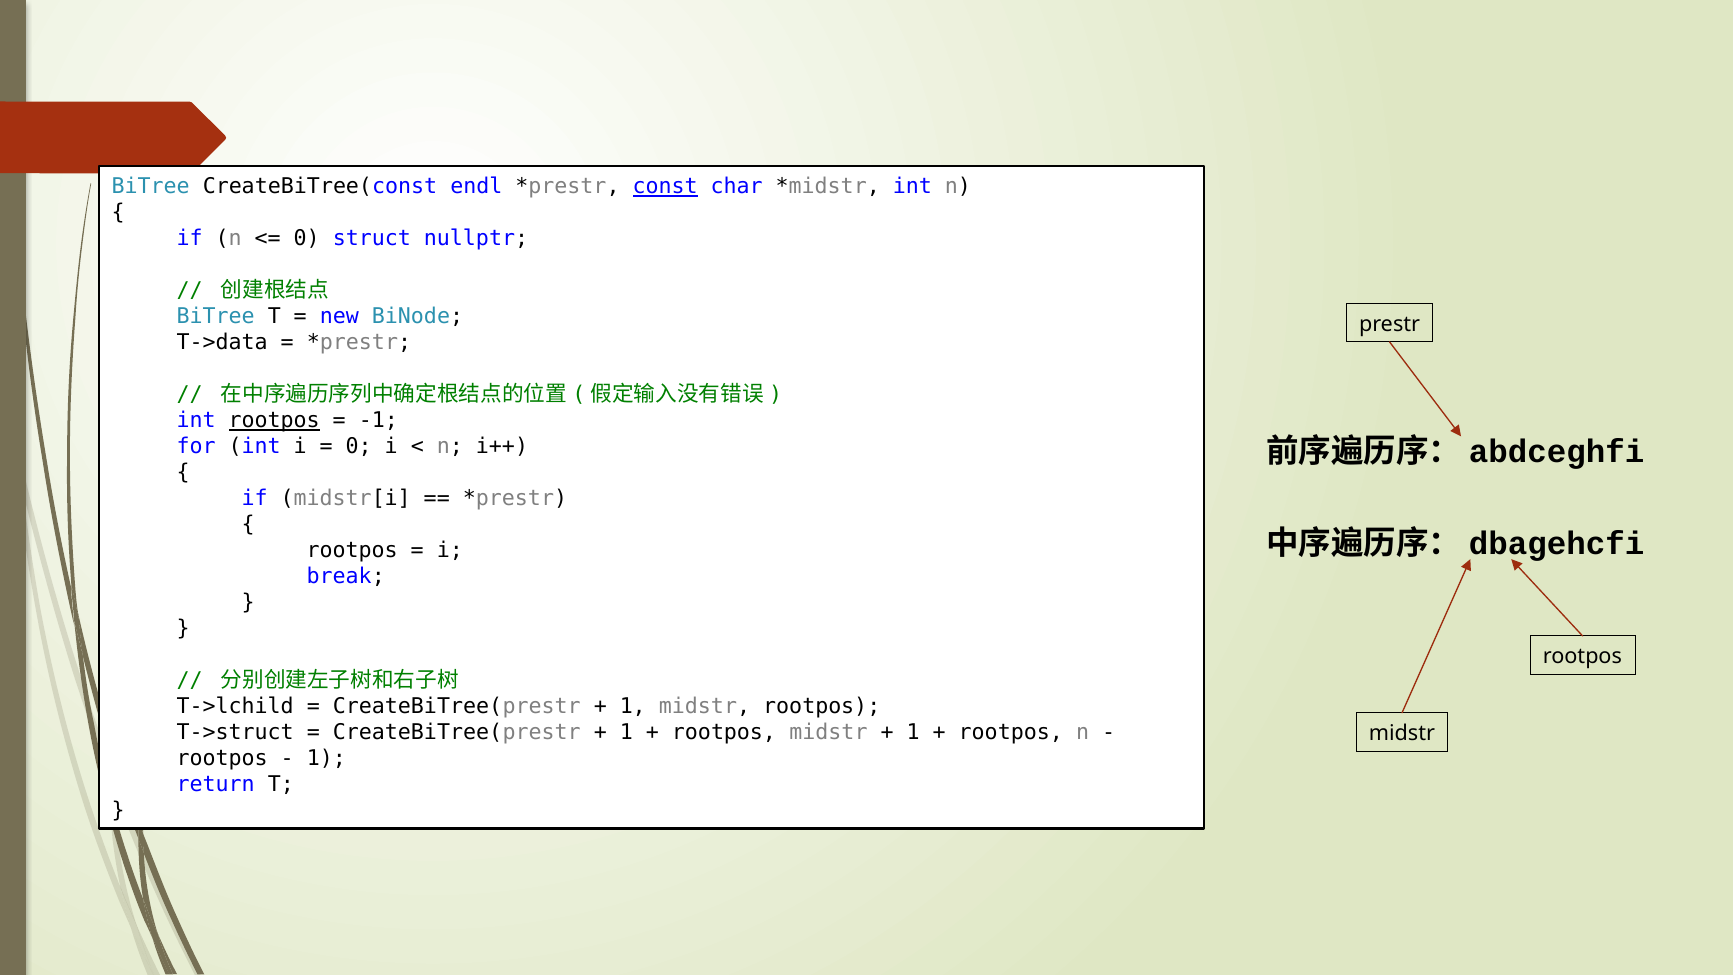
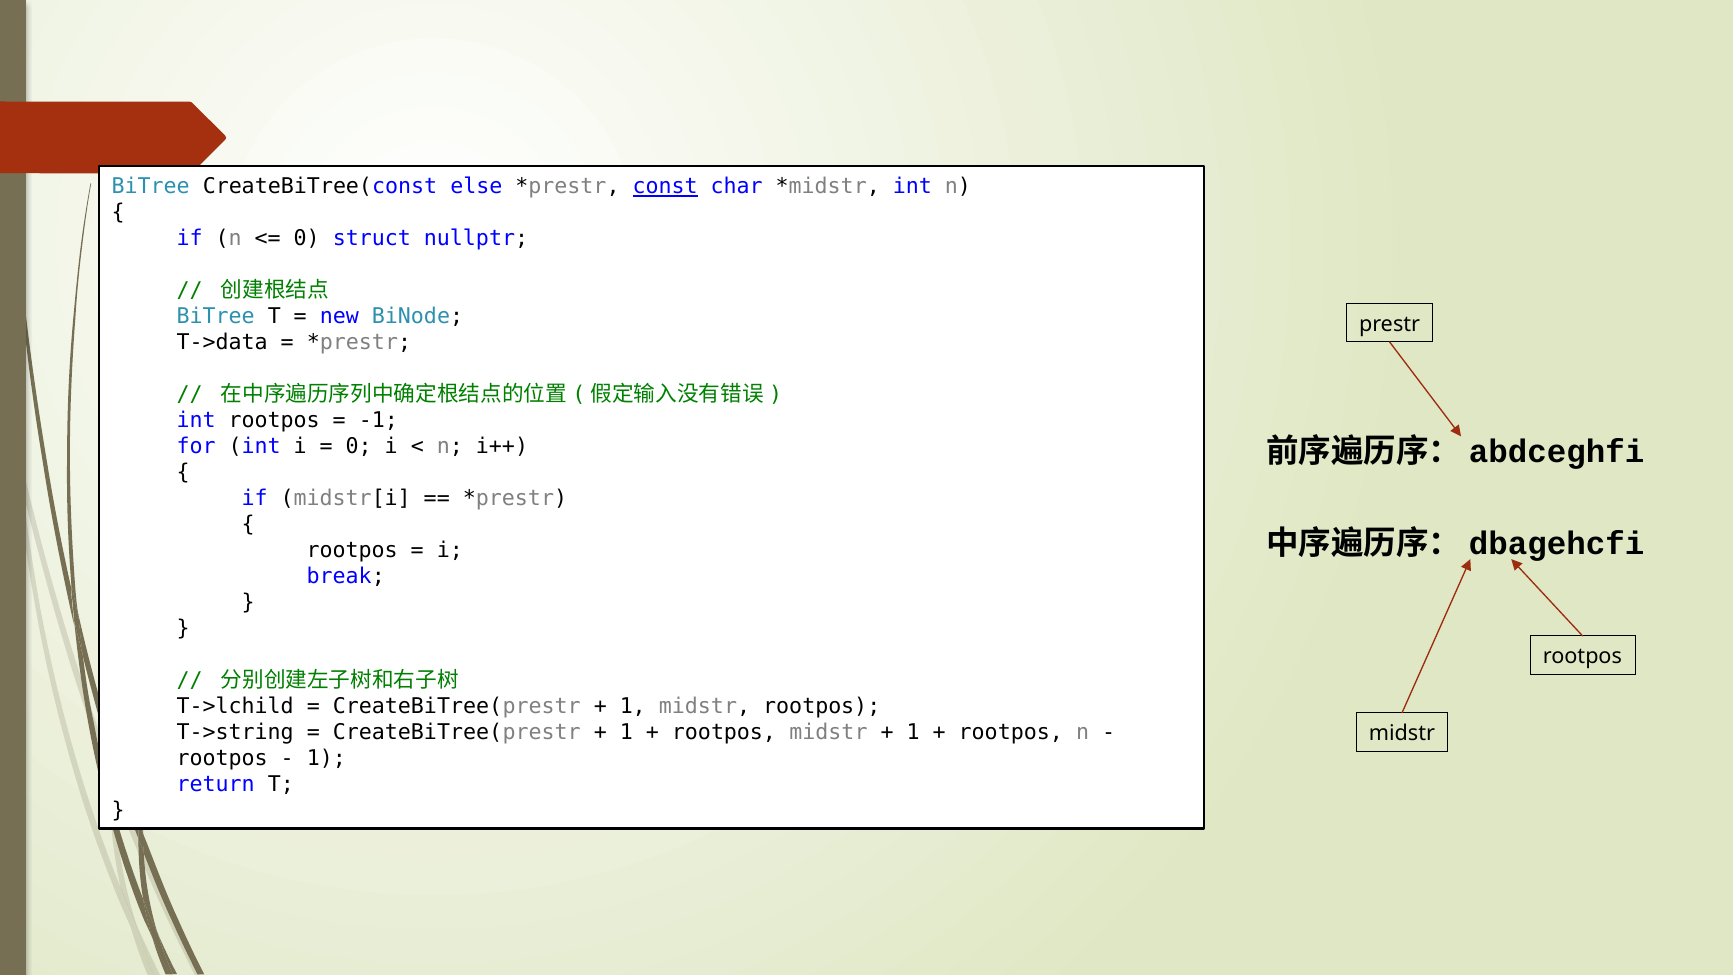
endl: endl -> else (476, 187)
rootpos underline: present -> none (274, 421)
T->struct: T->struct -> T->string (235, 733)
